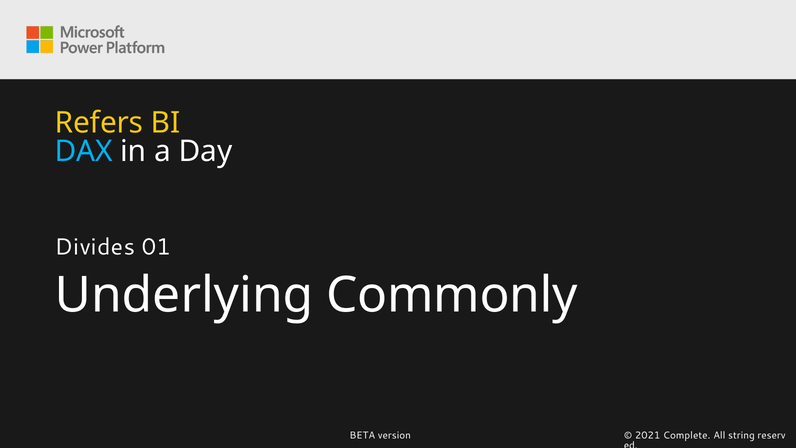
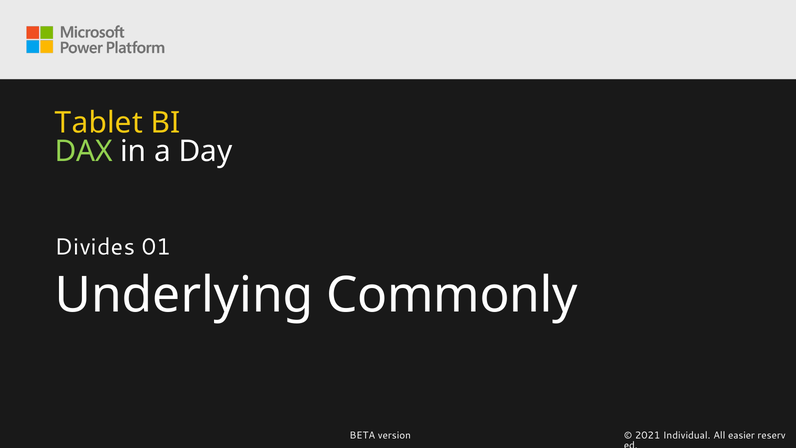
Refers: Refers -> Tablet (99, 123)
DAX colour: light blue -> light green (84, 151)
Complete: Complete -> Individual (687, 435)
string: string -> easier (741, 435)
